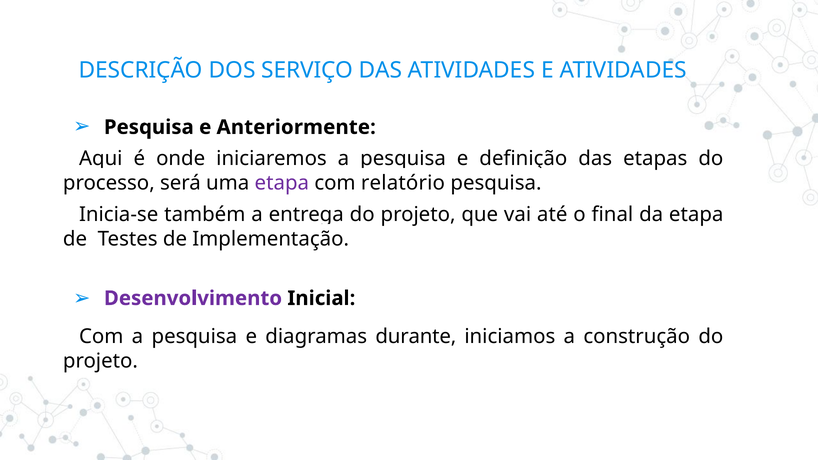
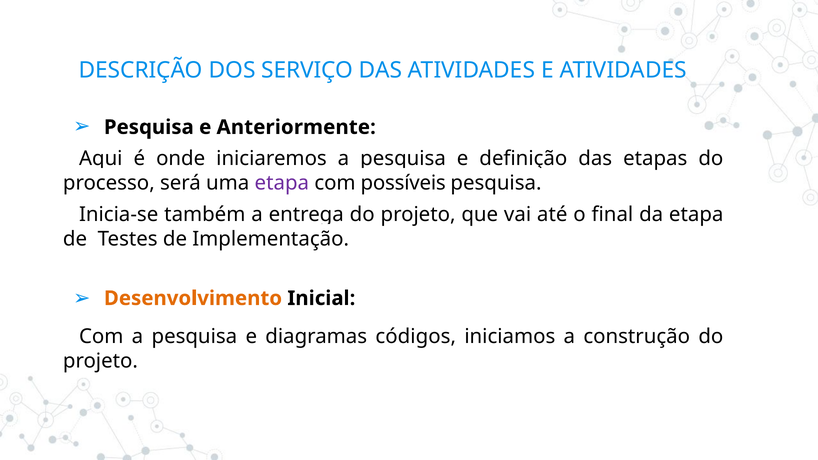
relatório: relatório -> possíveis (403, 183)
Desenvolvimento colour: purple -> orange (193, 298)
durante: durante -> códigos (416, 337)
